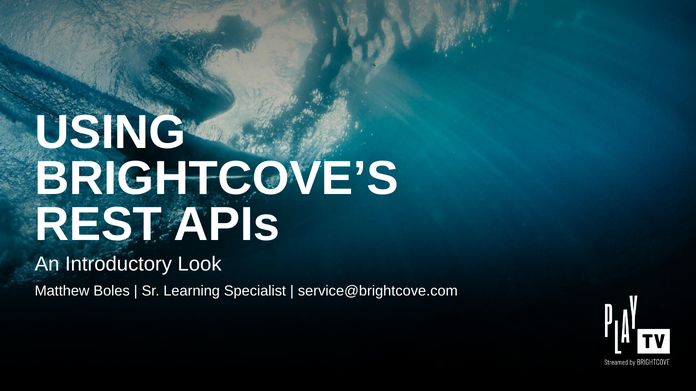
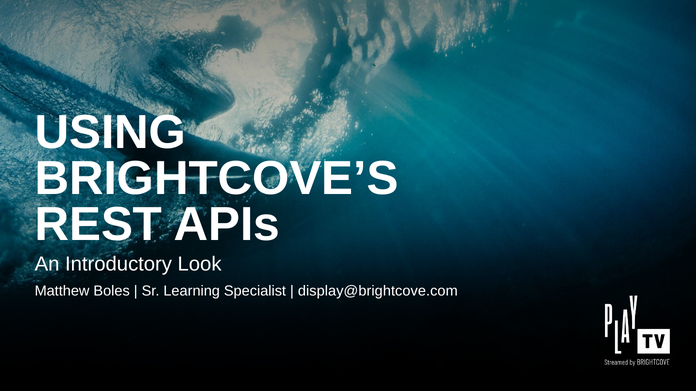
service@brightcove.com: service@brightcove.com -> display@brightcove.com (378, 291)
